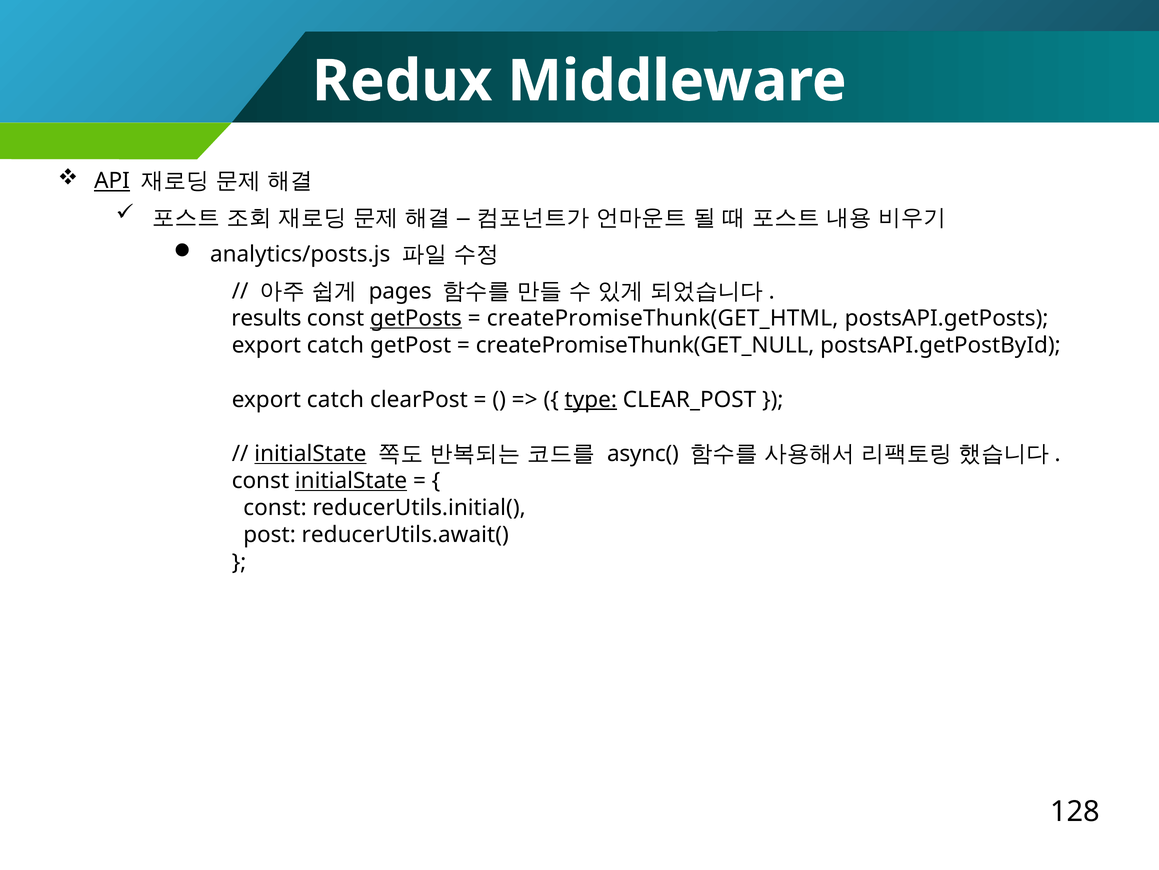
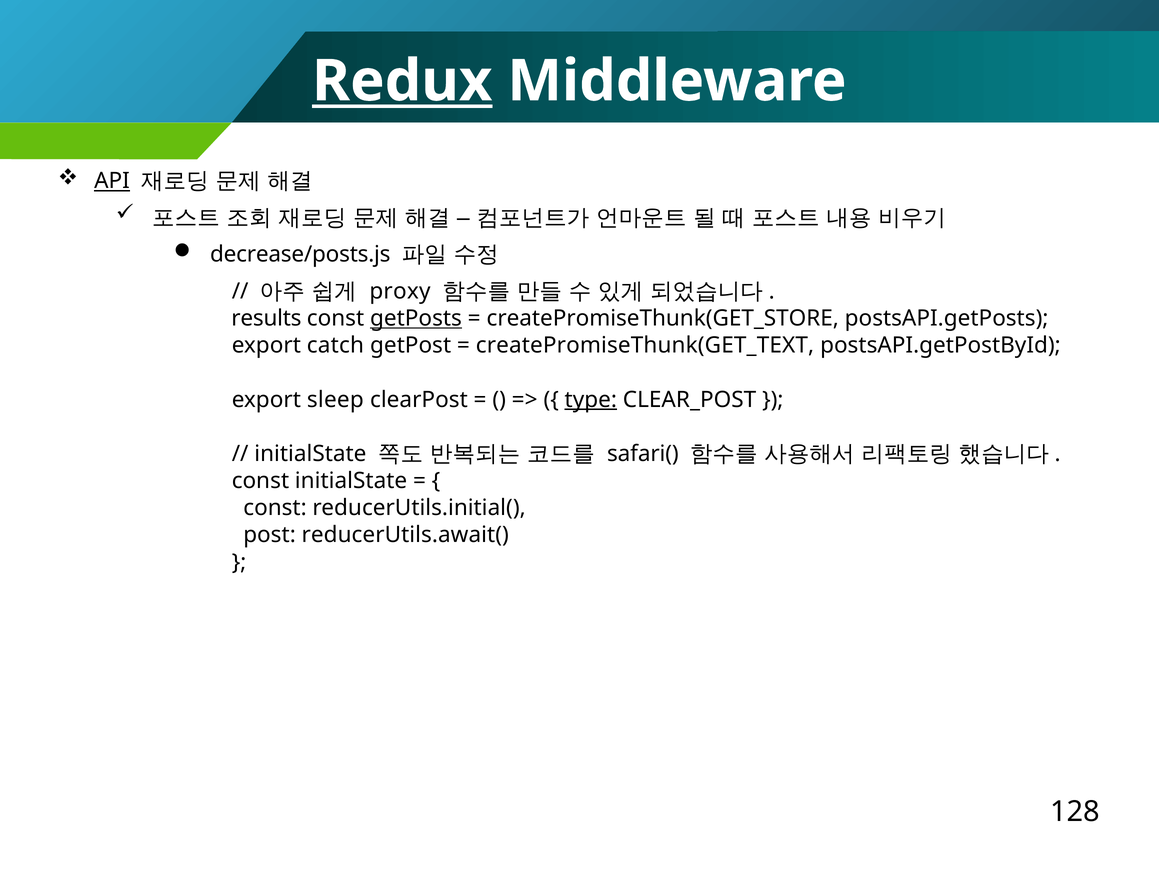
Redux underline: none -> present (402, 81)
analytics/posts.js: analytics/posts.js -> decrease/posts.js (300, 254)
pages: pages -> proxy (400, 291)
createPromiseThunk(GET_HTML: createPromiseThunk(GET_HTML -> createPromiseThunk(GET_STORE (663, 318)
createPromiseThunk(GET_NULL: createPromiseThunk(GET_NULL -> createPromiseThunk(GET_TEXT (645, 345)
catch: catch -> sleep (335, 399)
initialState underline: present -> none (310, 453)
async(: async( -> safari( (643, 453)
initialState underline: present -> none (351, 480)
